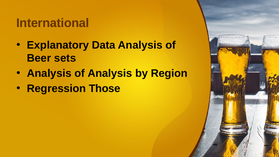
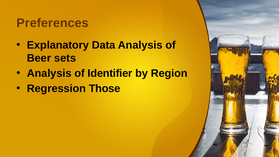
International: International -> Preferences (53, 23)
of Analysis: Analysis -> Identifier (110, 73)
